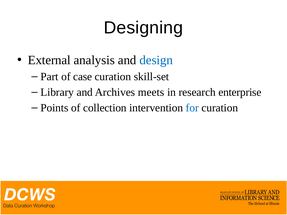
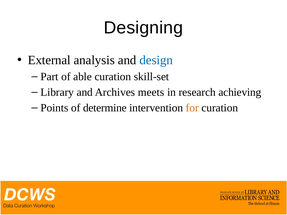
case: case -> able (83, 77)
enterprise: enterprise -> achieving (240, 92)
collection: collection -> determine (105, 108)
for colour: blue -> orange (192, 108)
